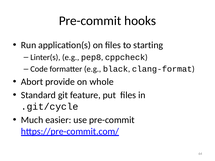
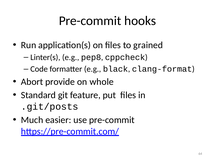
starting: starting -> grained (148, 45)
.git/cycle: .git/cycle -> .git/posts (50, 107)
